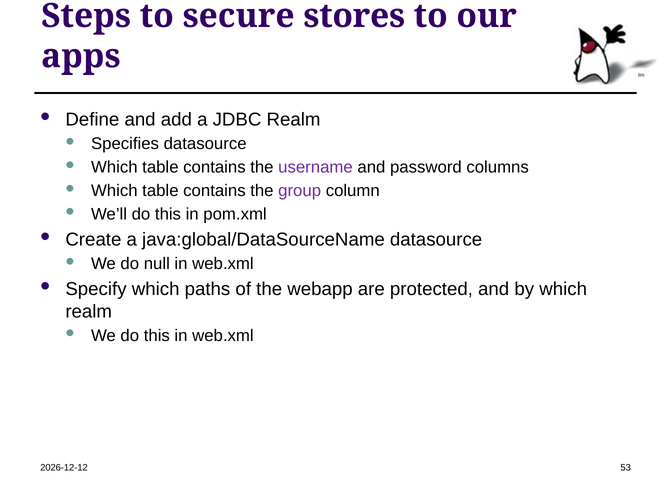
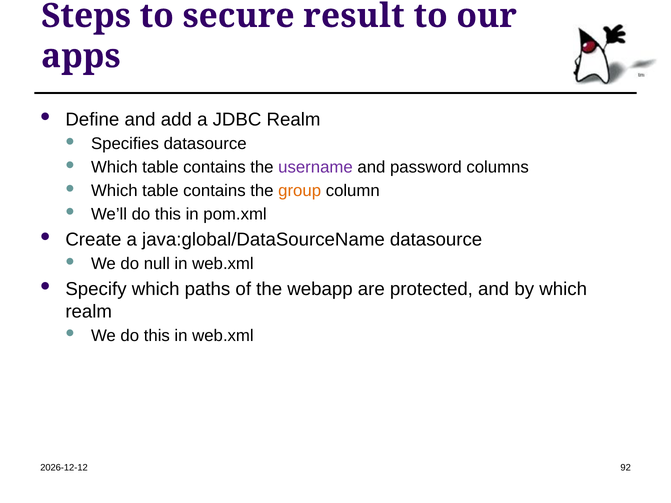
stores: stores -> result (354, 16)
group colour: purple -> orange (300, 191)
53: 53 -> 92 (626, 468)
